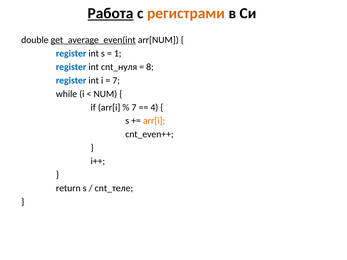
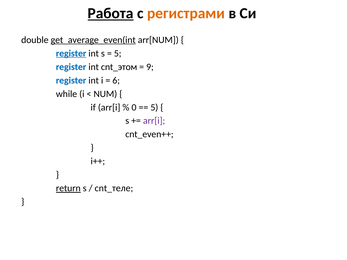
register underline: none -> present (71, 53)
1: 1 -> 5 (118, 53)
cnt_нуля: cnt_нуля -> cnt_этом (119, 67)
8: 8 -> 9 (150, 67)
7: 7 -> 6 (116, 80)
7: 7 -> 0 (134, 107)
4: 4 -> 5 (154, 107)
arr[i colour: orange -> purple (154, 121)
return underline: none -> present (68, 188)
